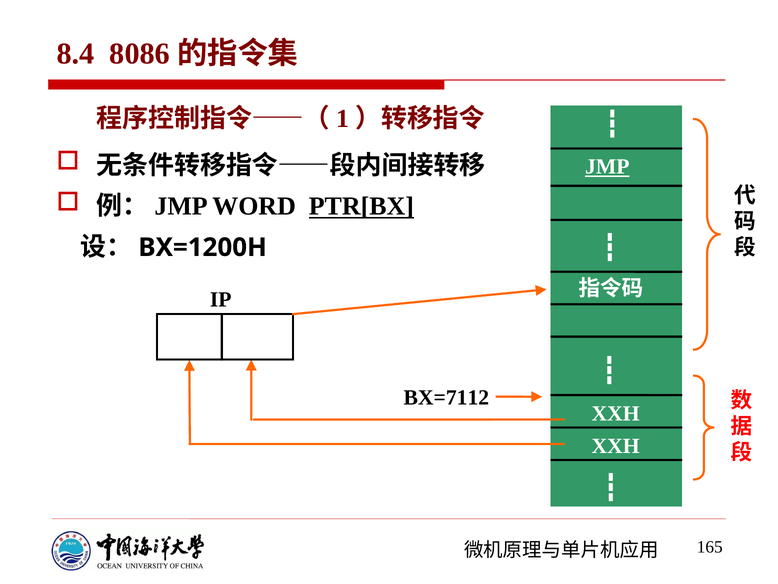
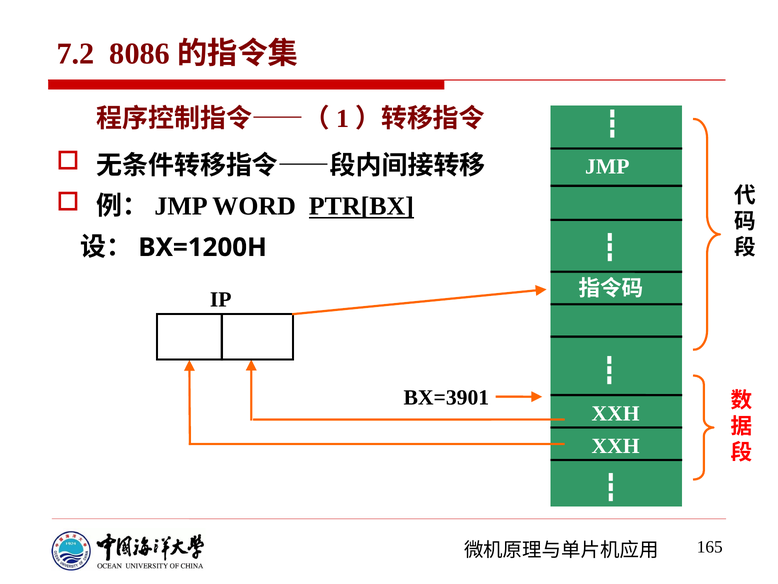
8.4: 8.4 -> 7.2 (76, 54)
JMP underline: present -> none (607, 167)
BX=7112: BX=7112 -> BX=3901 (446, 398)
